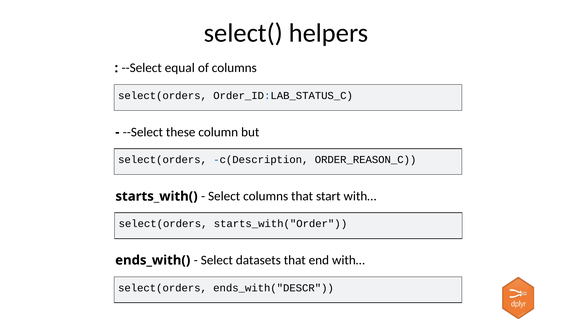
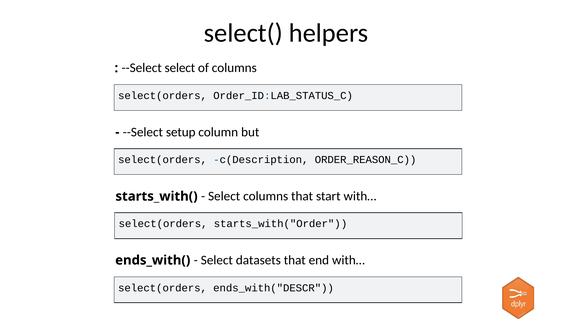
--Select equal: equal -> select (180, 68)
these: these -> setup (181, 132)
